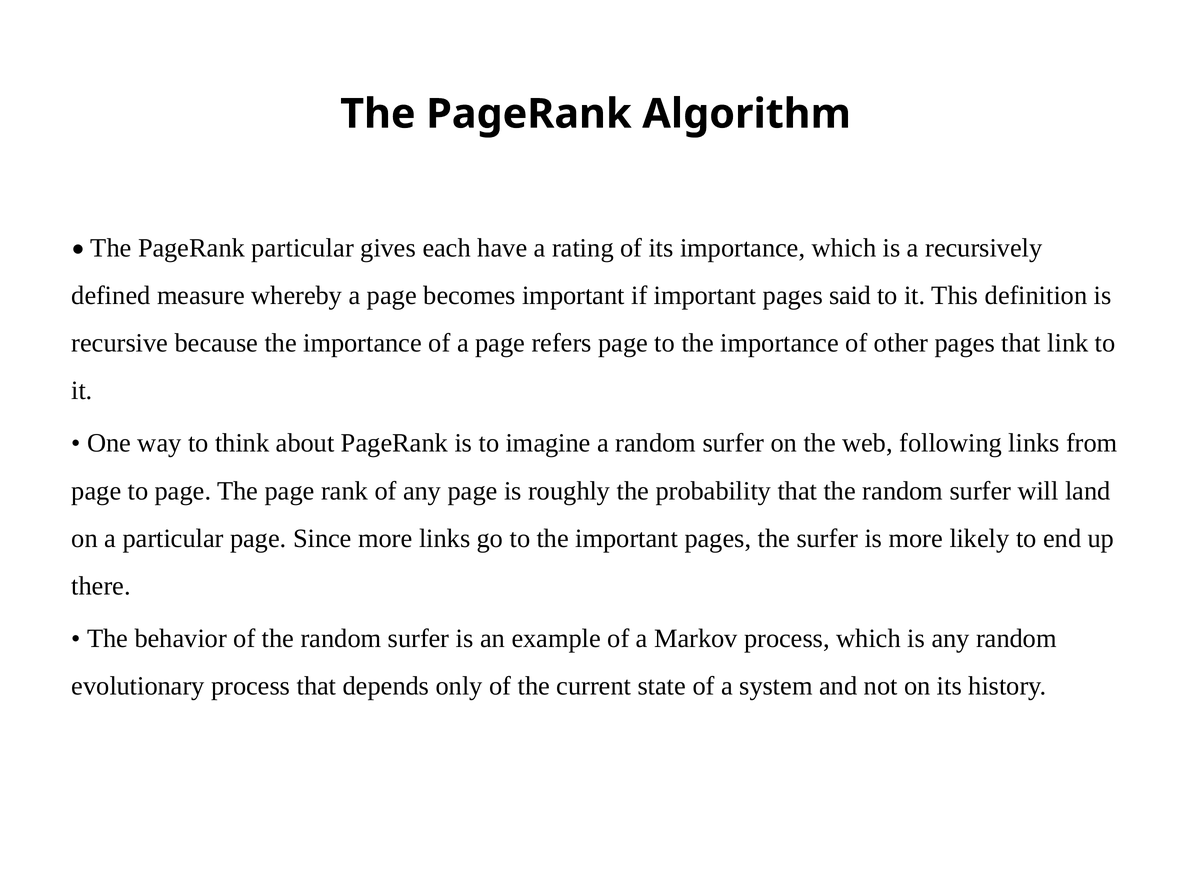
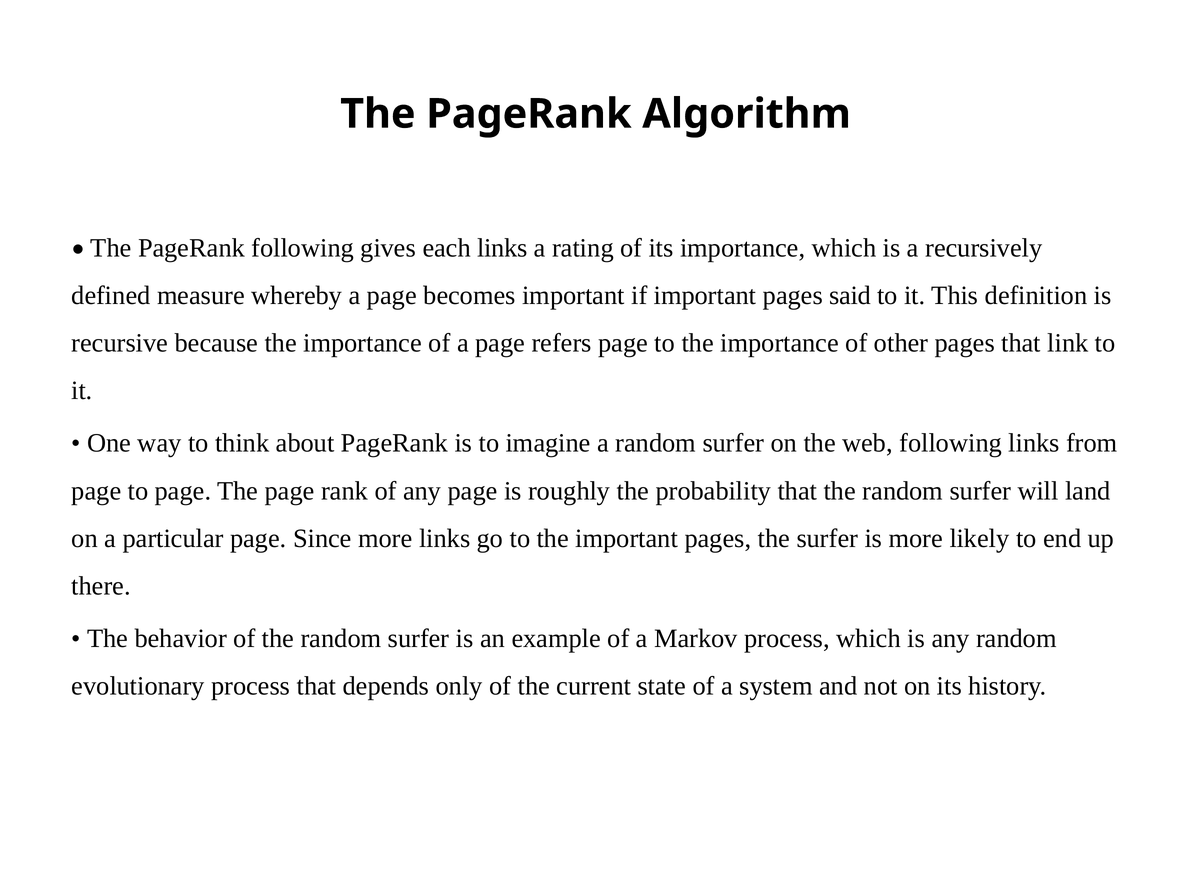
PageRank particular: particular -> following (303, 248)
each have: have -> links (502, 248)
